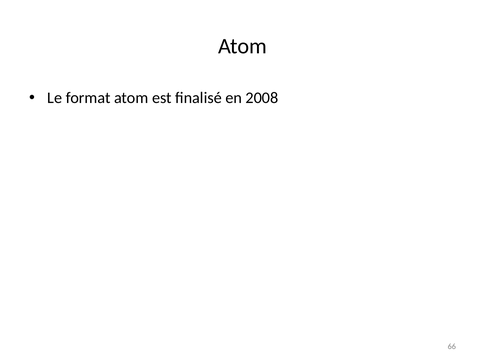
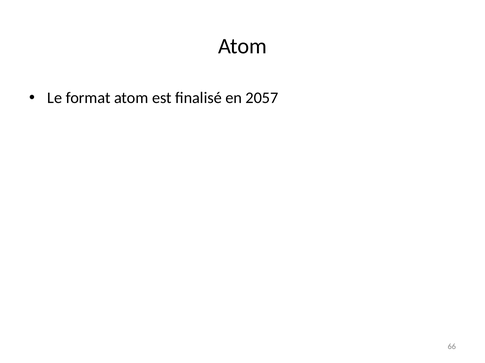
2008: 2008 -> 2057 (262, 98)
